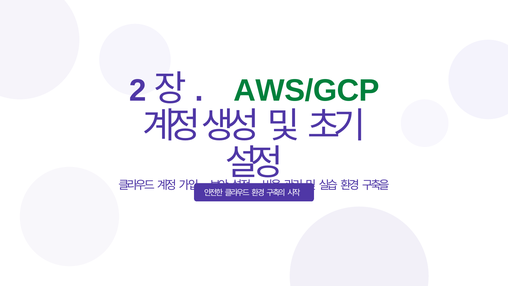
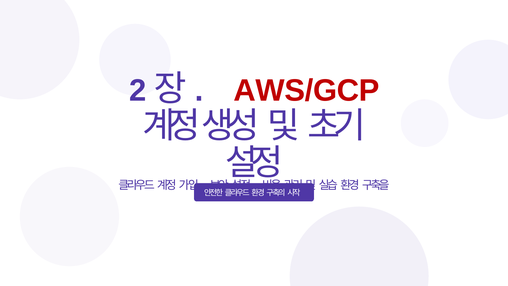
AWS/GCP colour: green -> red (307, 91)
